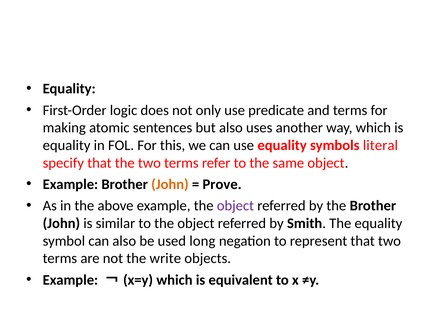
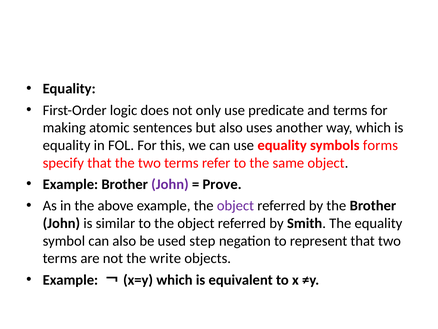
literal: literal -> forms (380, 145)
John colour: orange -> purple (170, 184)
long: long -> step (202, 240)
